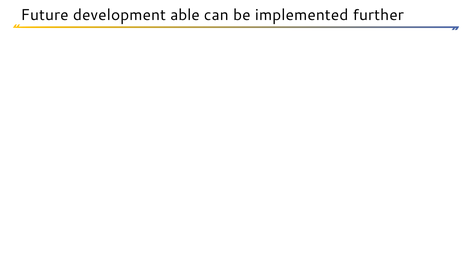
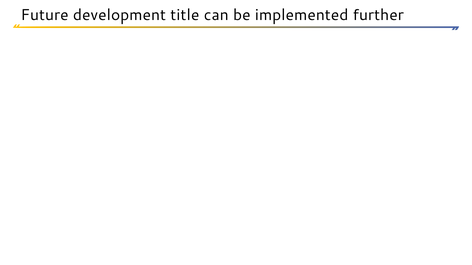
able: able -> title (185, 15)
